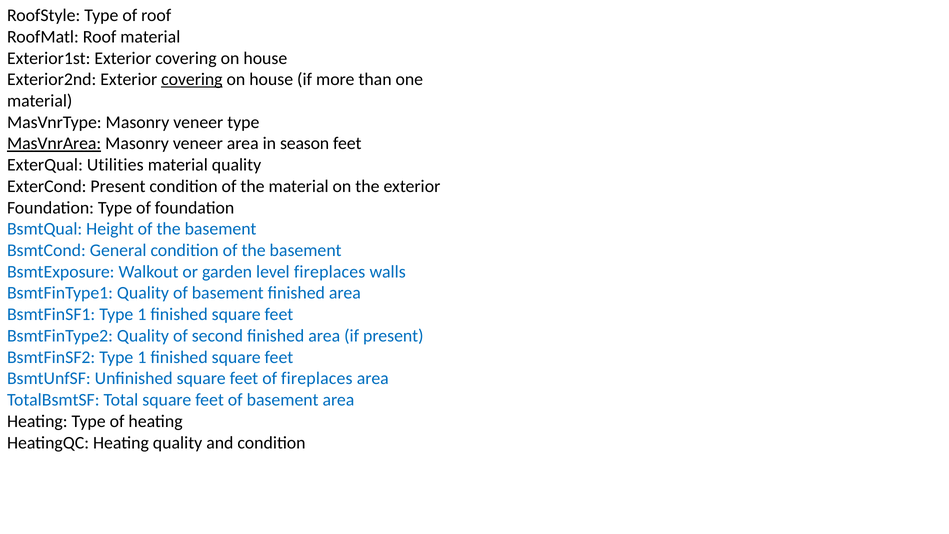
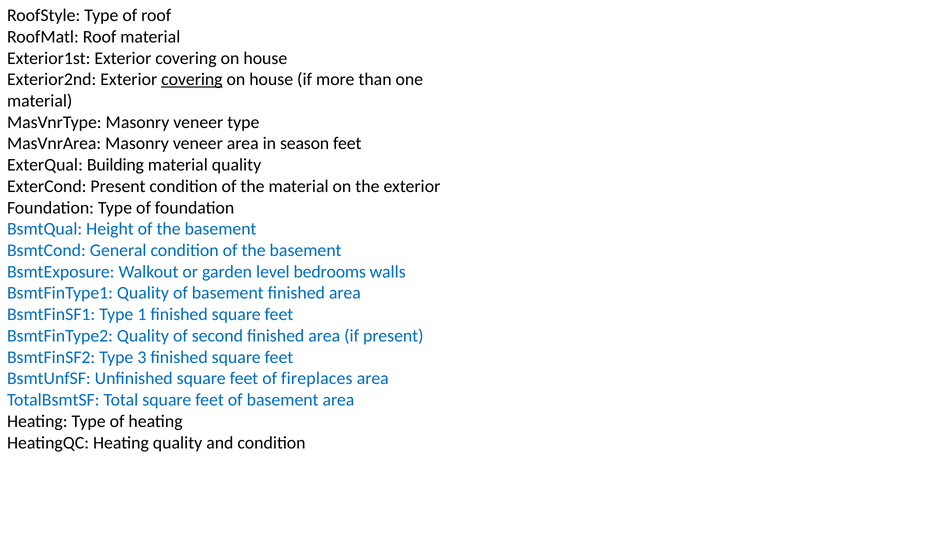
MasVnrArea underline: present -> none (54, 144)
Utilities: Utilities -> Building (115, 165)
level fireplaces: fireplaces -> bedrooms (330, 272)
BsmtFinSF2 Type 1: 1 -> 3 (142, 357)
